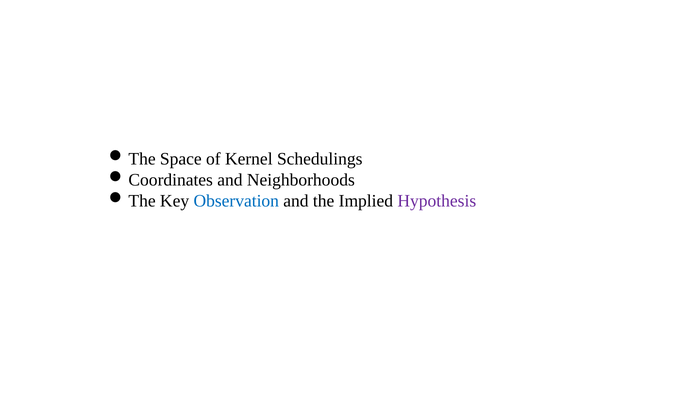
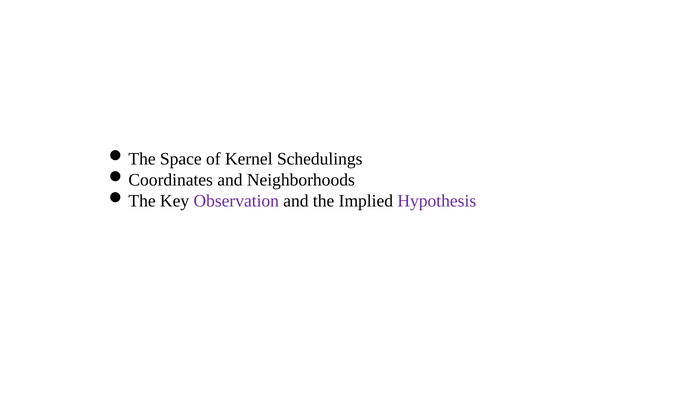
Observation colour: blue -> purple (236, 201)
